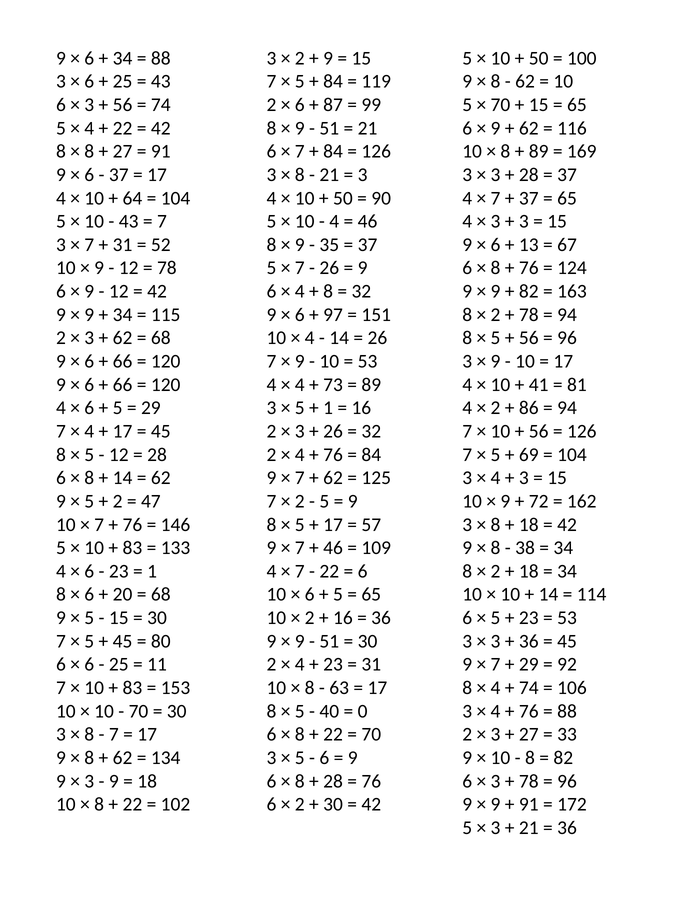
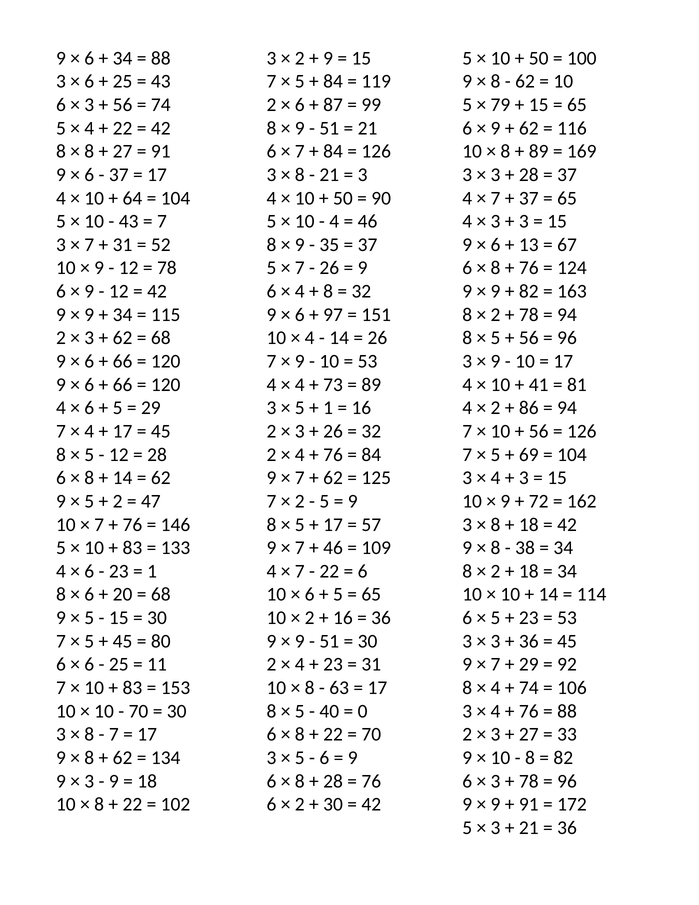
70: 70 -> 79 (500, 105)
